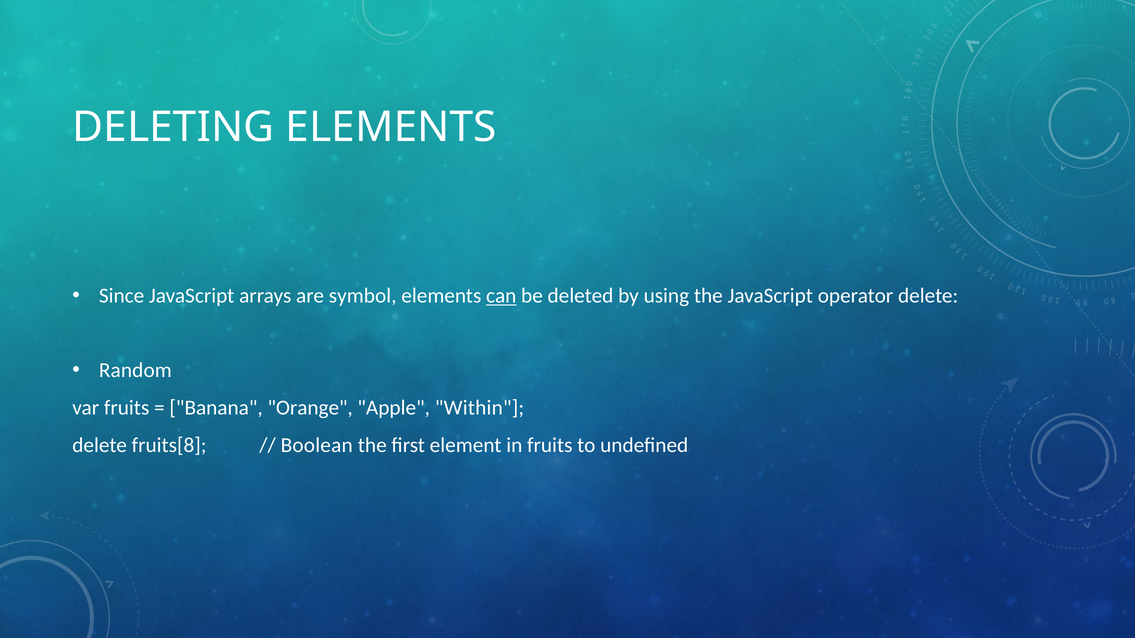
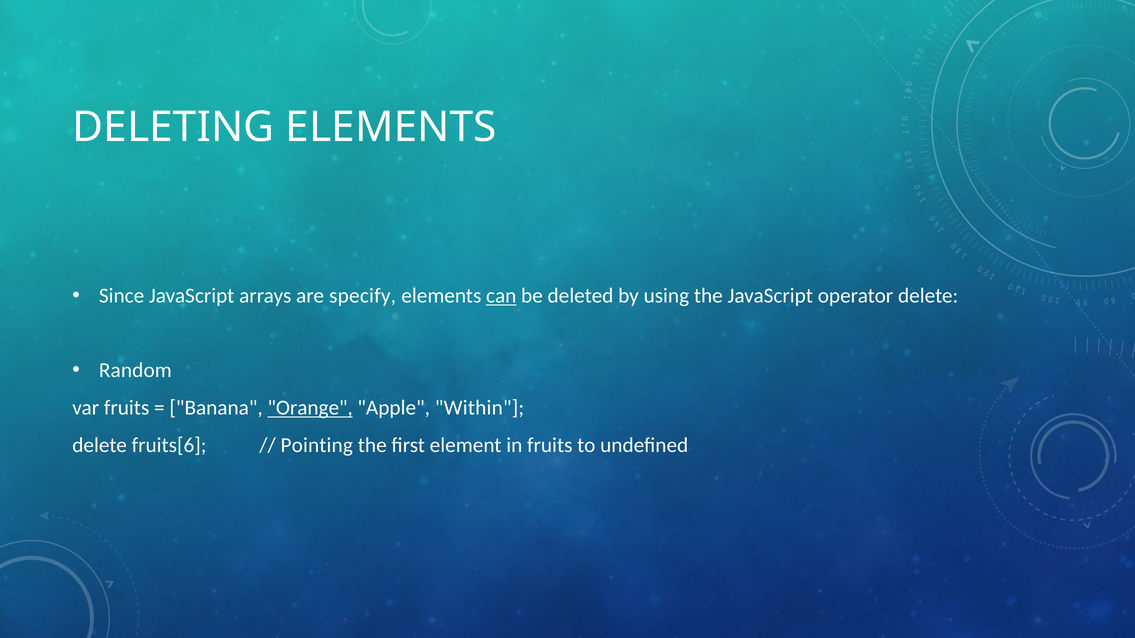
symbol: symbol -> specify (363, 296)
Orange underline: none -> present (310, 408)
fruits[8: fruits[8 -> fruits[6 (169, 445)
Boolean: Boolean -> Pointing (317, 445)
